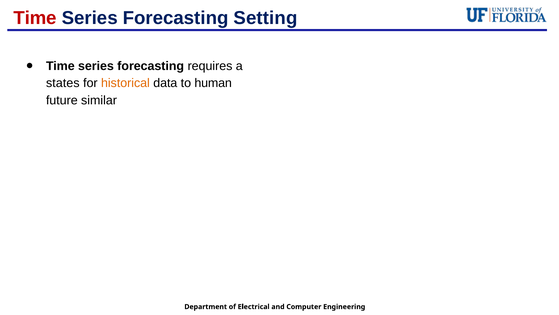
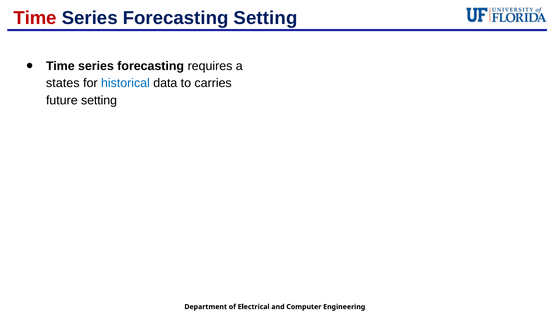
historical colour: orange -> blue (125, 83)
human: human -> carries (213, 83)
future similar: similar -> setting (99, 100)
